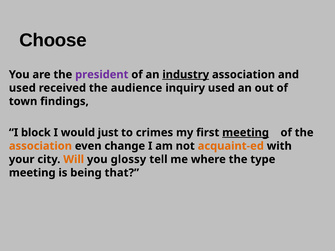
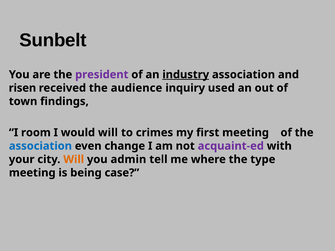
Choose: Choose -> Sunbelt (53, 40)
used: used -> risen (22, 88)
block: block -> room (36, 133)
would just: just -> will (108, 133)
meeting underline: present -> none (246, 133)
association colour: orange -> blue (40, 146)
acquaint-ed colour: orange -> purple (231, 146)
glossy: glossy -> admin (128, 160)
that: that -> case (122, 173)
